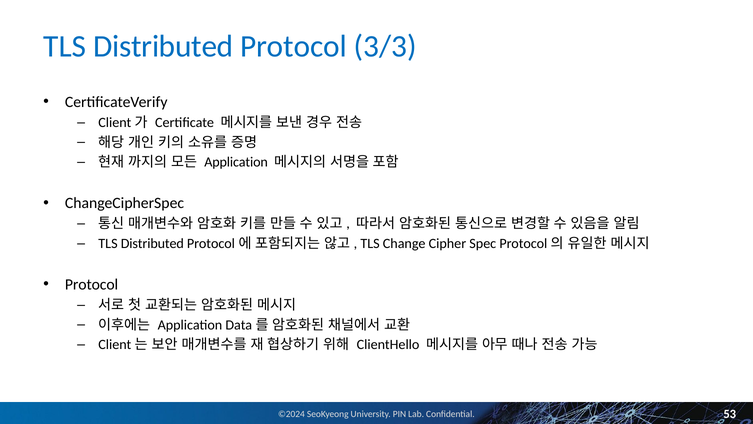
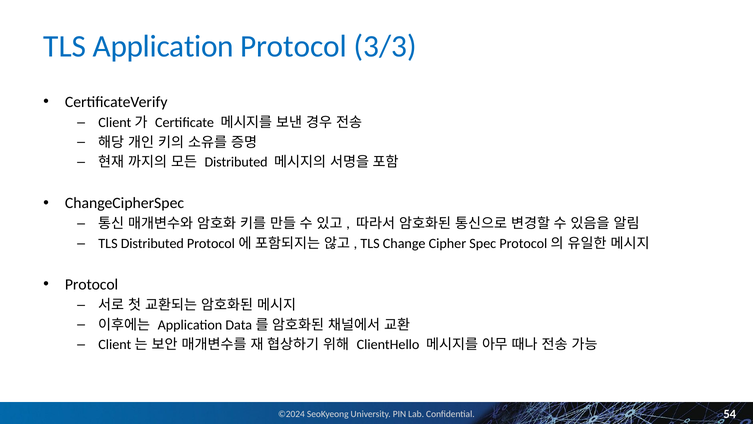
Distributed: Distributed -> Application (163, 46)
Application: Application -> Distributed (236, 162)
53: 53 -> 54 (730, 414)
